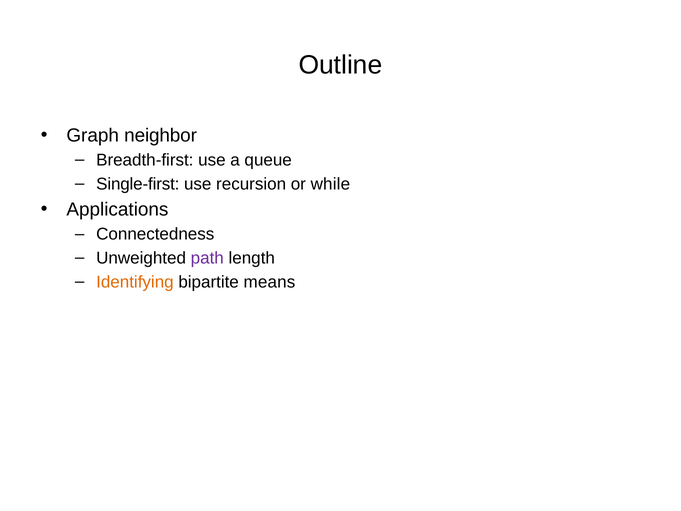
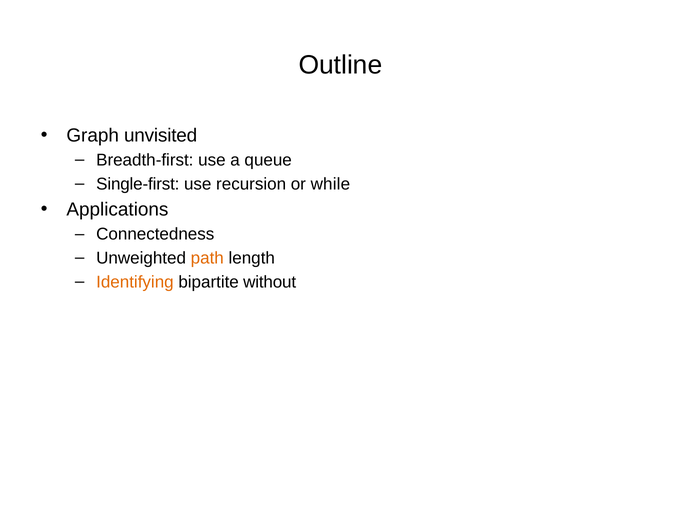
neighbor: neighbor -> unvisited (161, 135)
path colour: purple -> orange (207, 258)
means: means -> without (270, 282)
